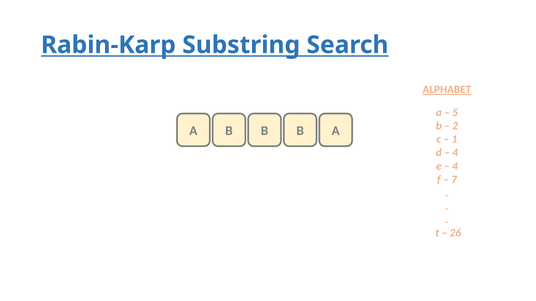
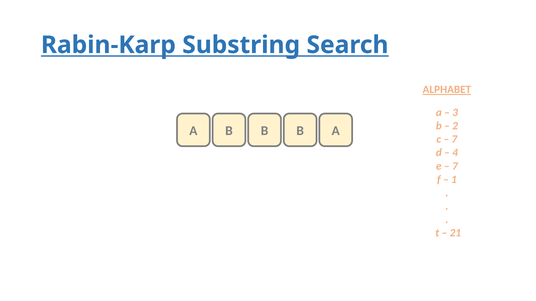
5: 5 -> 3 (455, 113)
1: 1 -> 7 (454, 139)
4: 4 -> 7 (455, 166)
7: 7 -> 1 (454, 180)
26: 26 -> 21 (455, 233)
